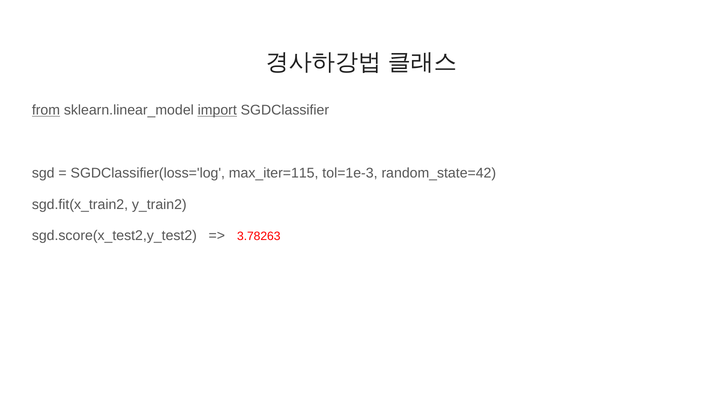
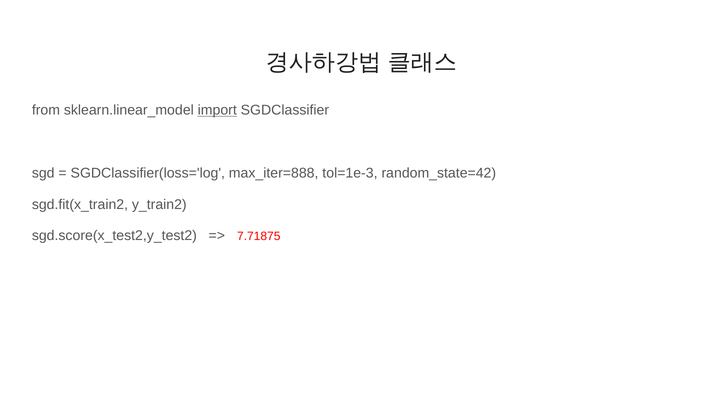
from underline: present -> none (46, 110)
max_iter=115: max_iter=115 -> max_iter=888 (274, 173)
3.78263: 3.78263 -> 7.71875 (259, 237)
